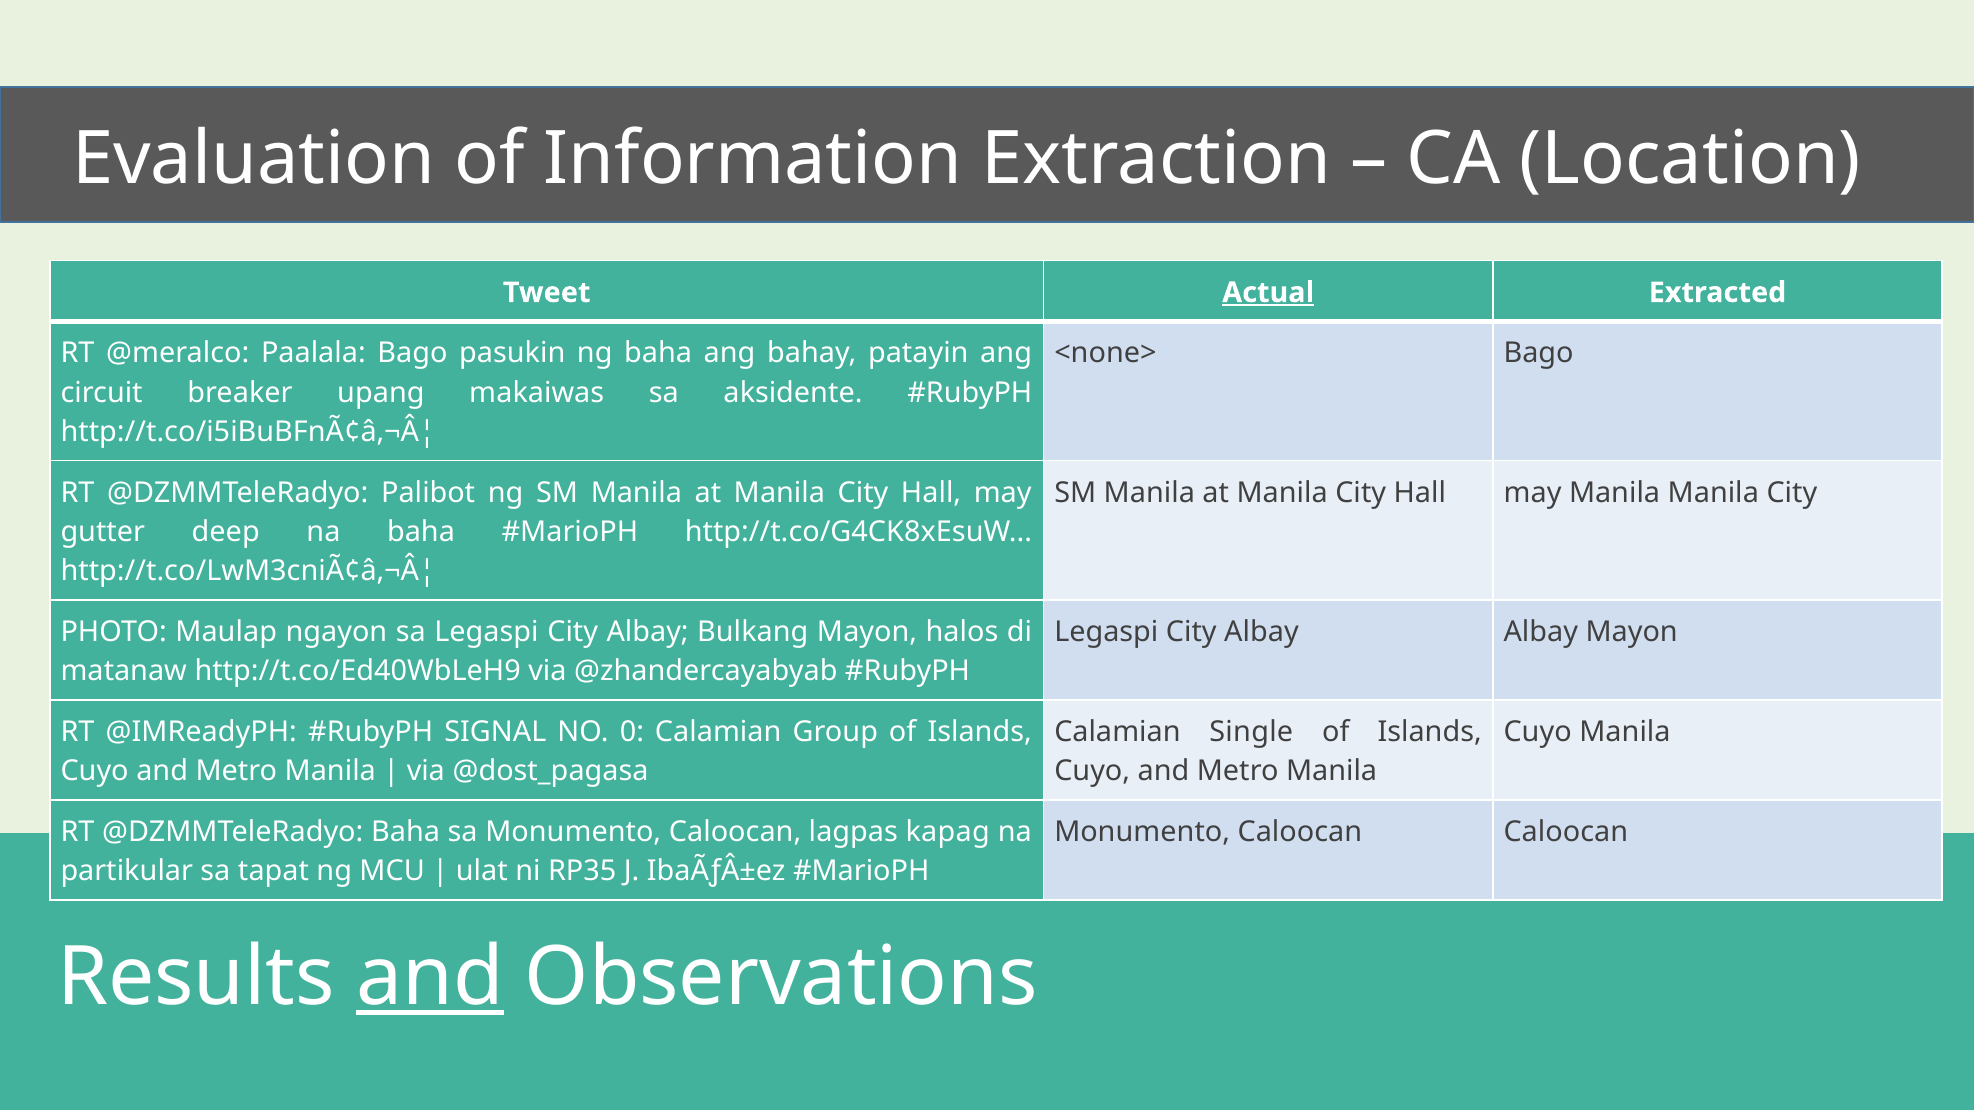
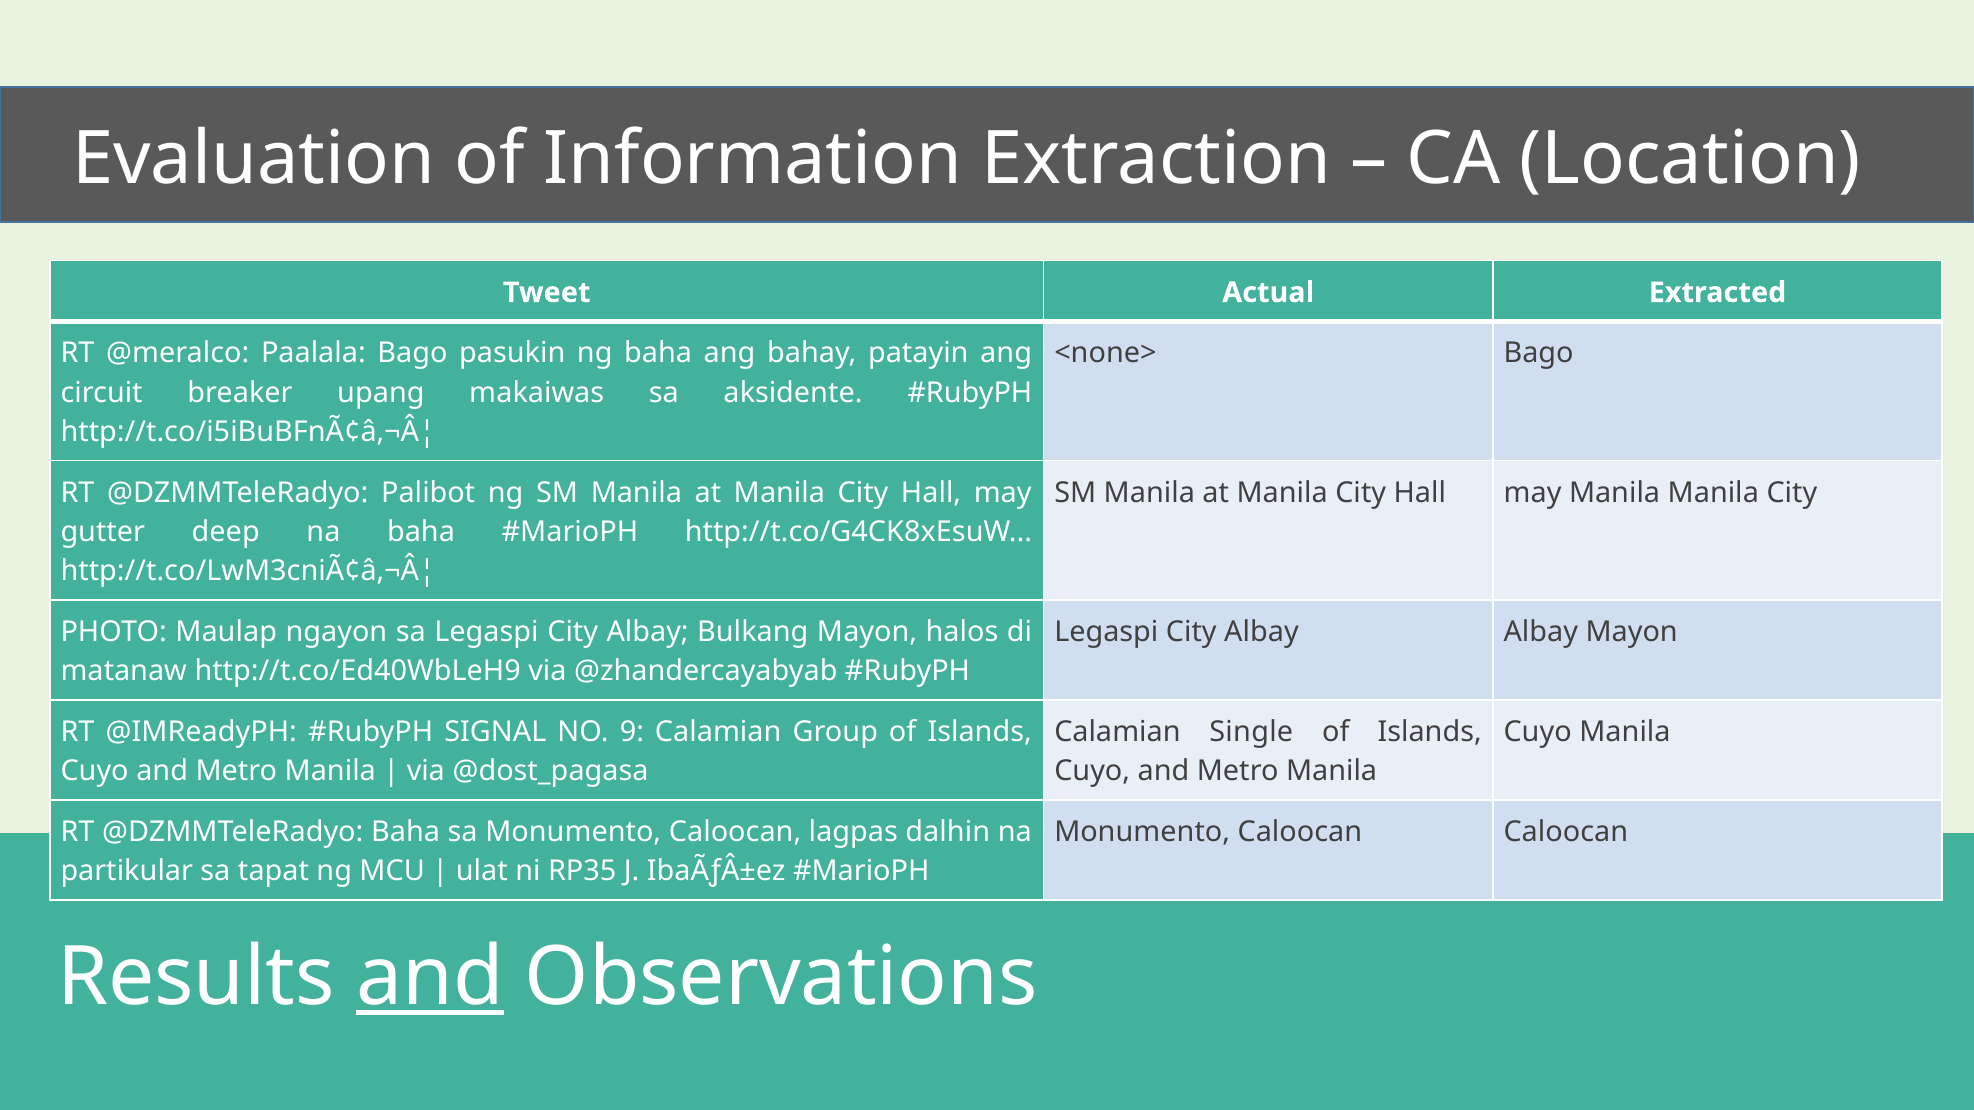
Actual underline: present -> none (1268, 293)
0: 0 -> 9 (632, 732)
kapag: kapag -> dalhin (948, 832)
